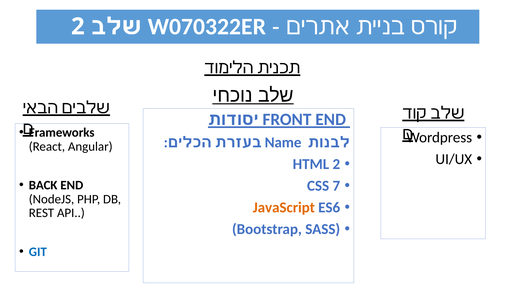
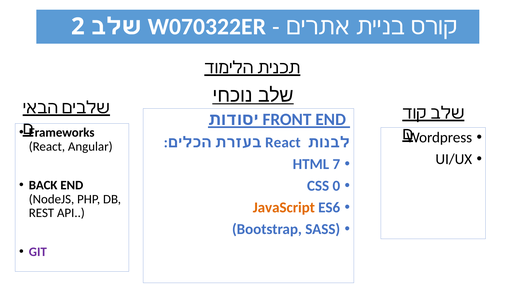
Name: Name -> React (283, 142)
HTML 2: 2 -> 7 (336, 164)
7: 7 -> 0 (336, 185)
GIT colour: blue -> purple (38, 251)
